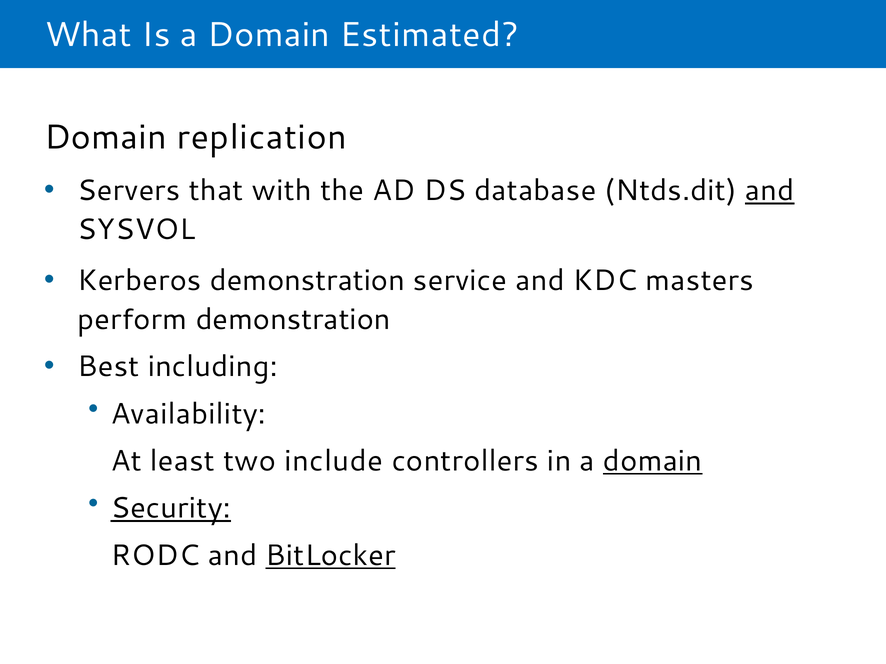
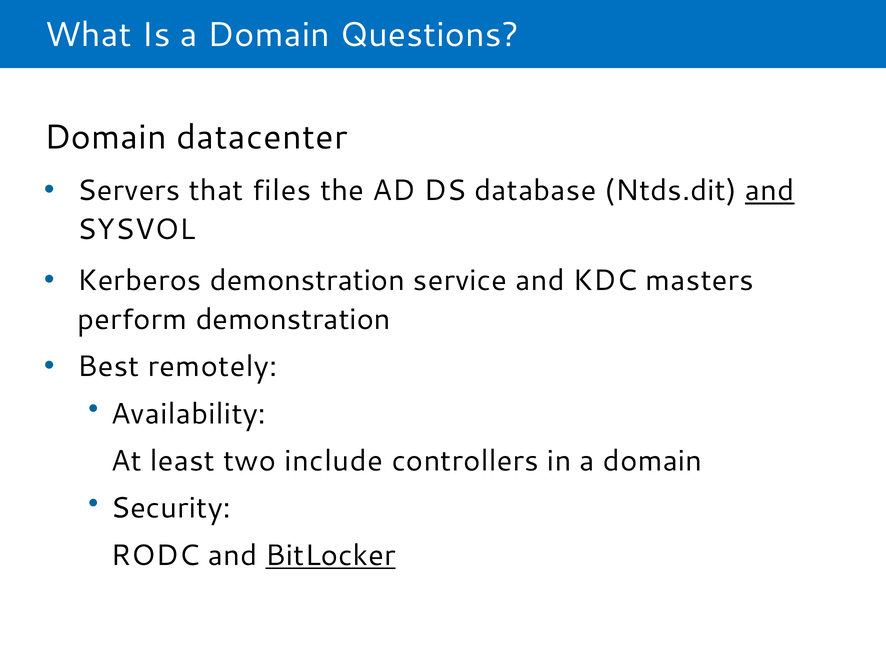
Estimated: Estimated -> Questions (430, 35)
replication: replication -> datacenter (262, 137)
with: with -> files (282, 191)
including: including -> remotely (213, 367)
domain underline: present -> none (653, 461)
Security underline: present -> none (171, 509)
